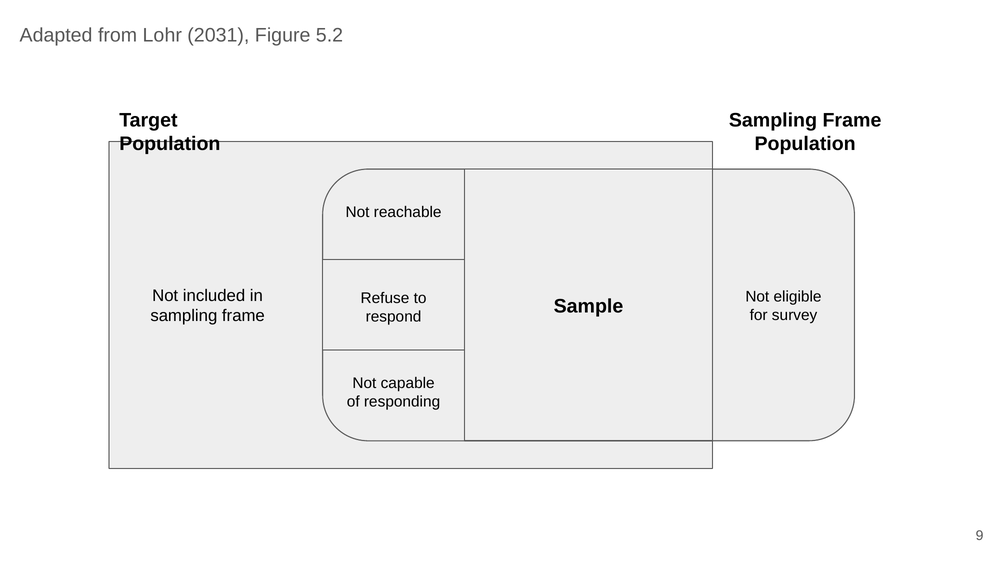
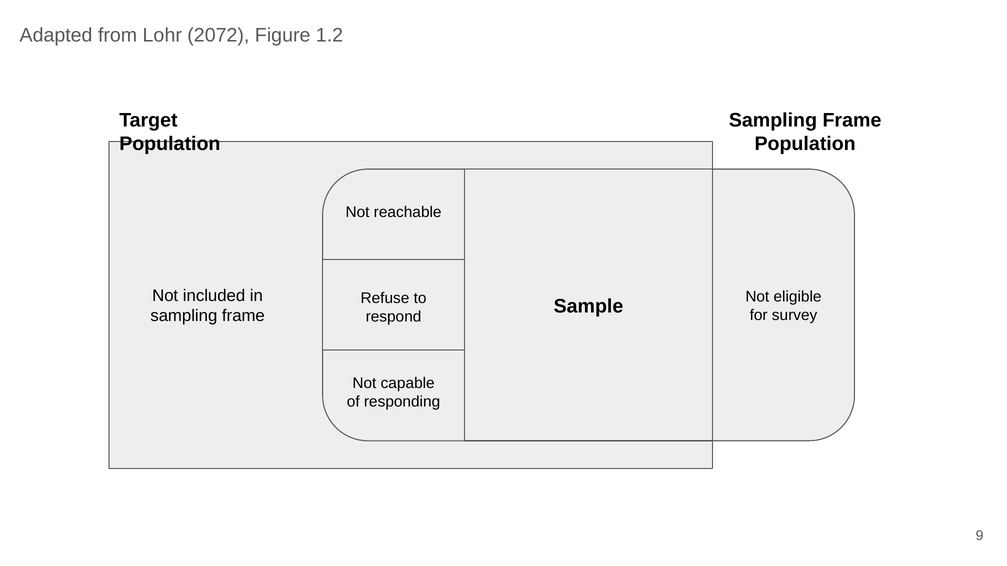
2031: 2031 -> 2072 (218, 35)
5.2: 5.2 -> 1.2 (329, 35)
